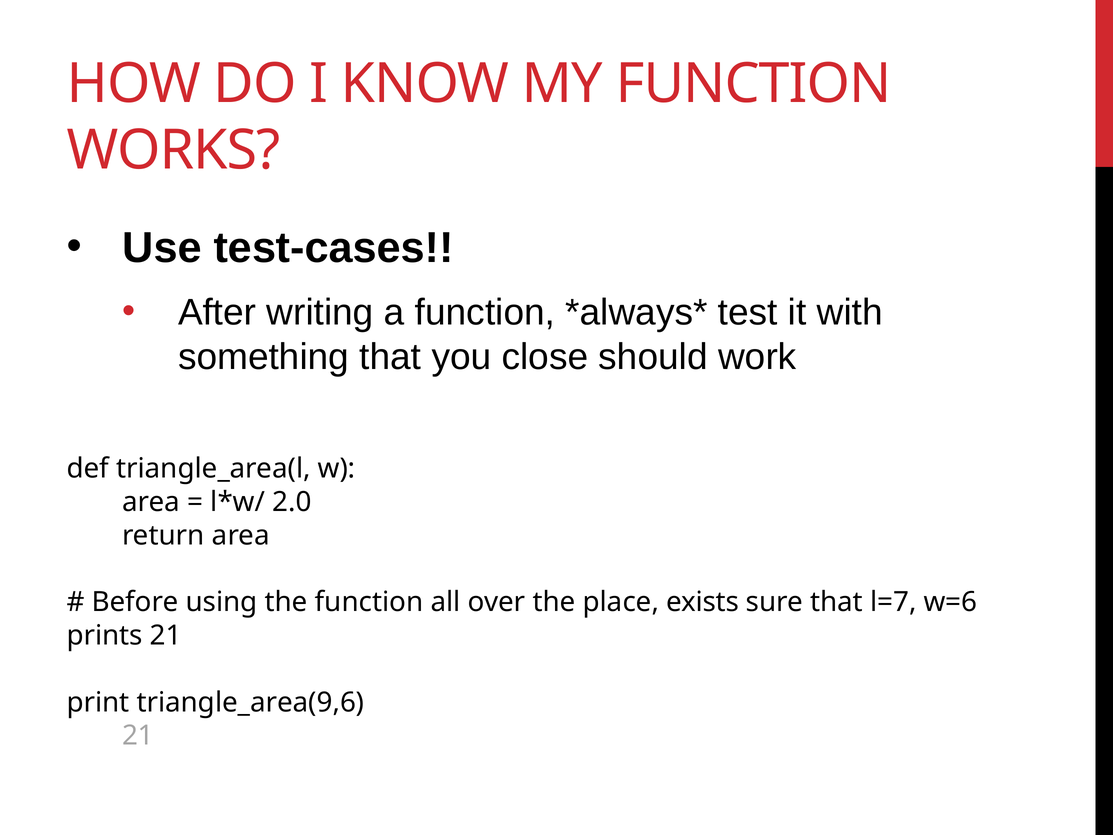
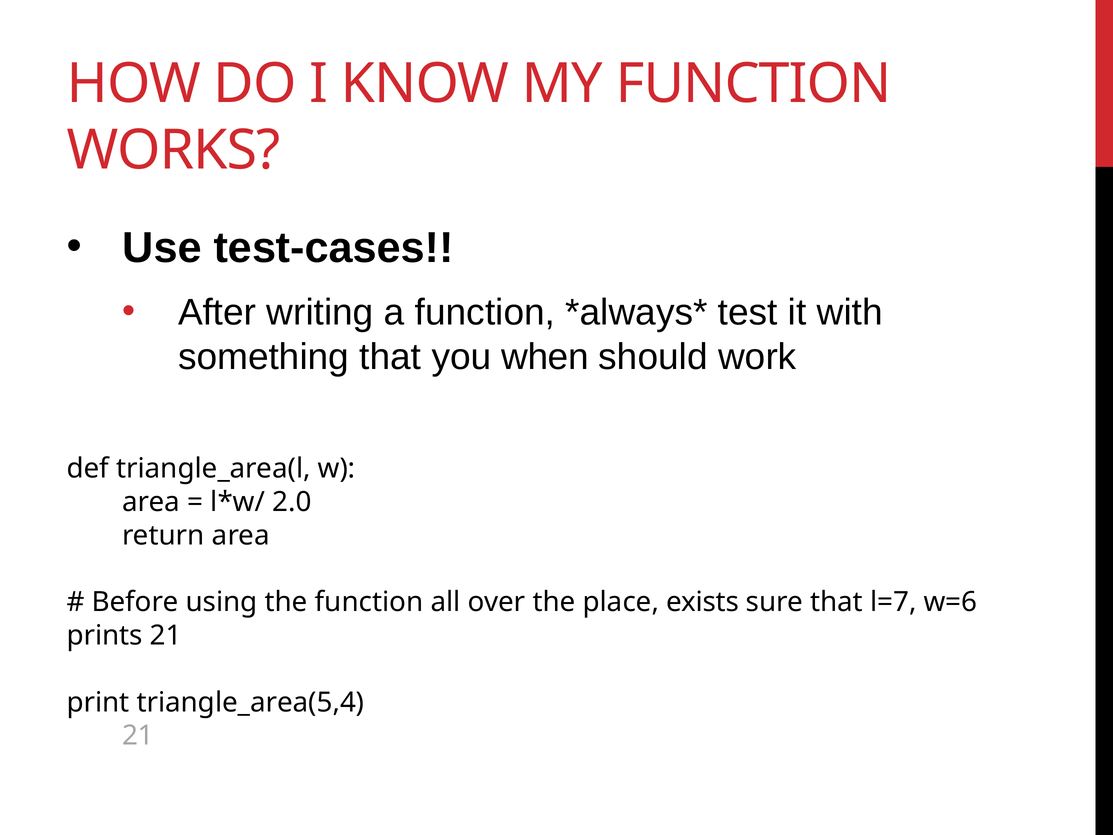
close: close -> when (545, 357)
triangle_area(9,6: triangle_area(9,6 -> triangle_area(5,4 (250, 702)
